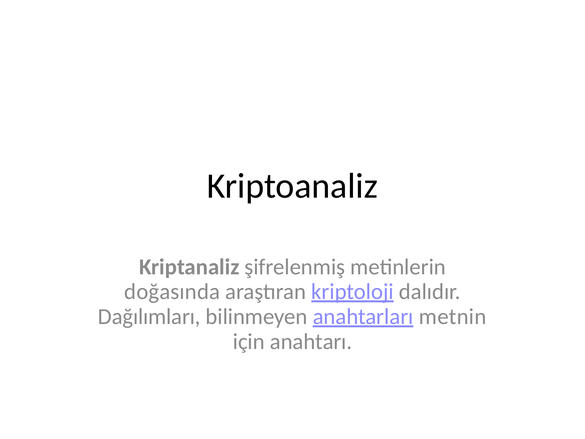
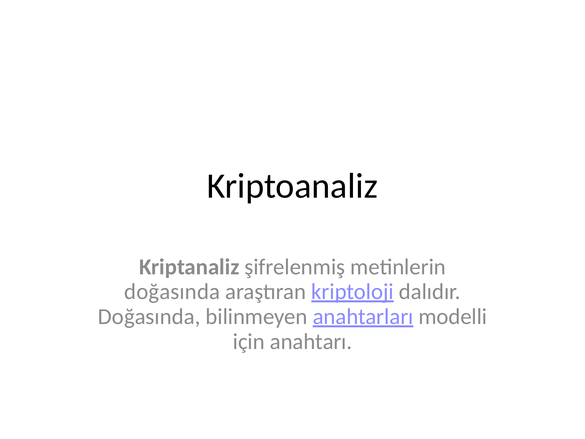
Dağılımları: Dağılımları -> Doğasında (149, 316)
metnin: metnin -> modelli (453, 316)
